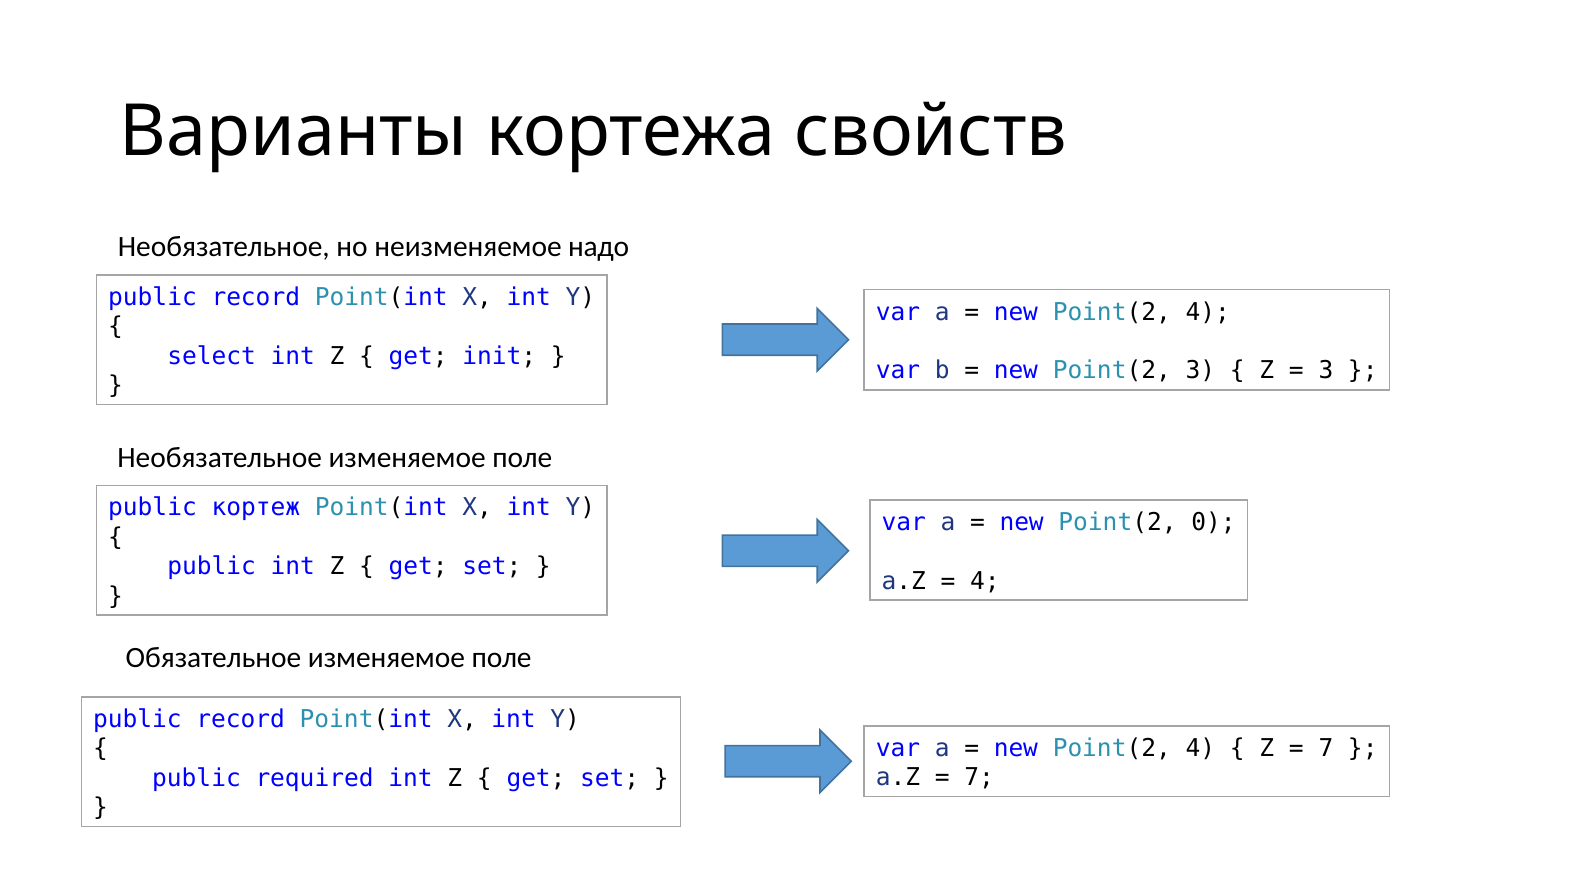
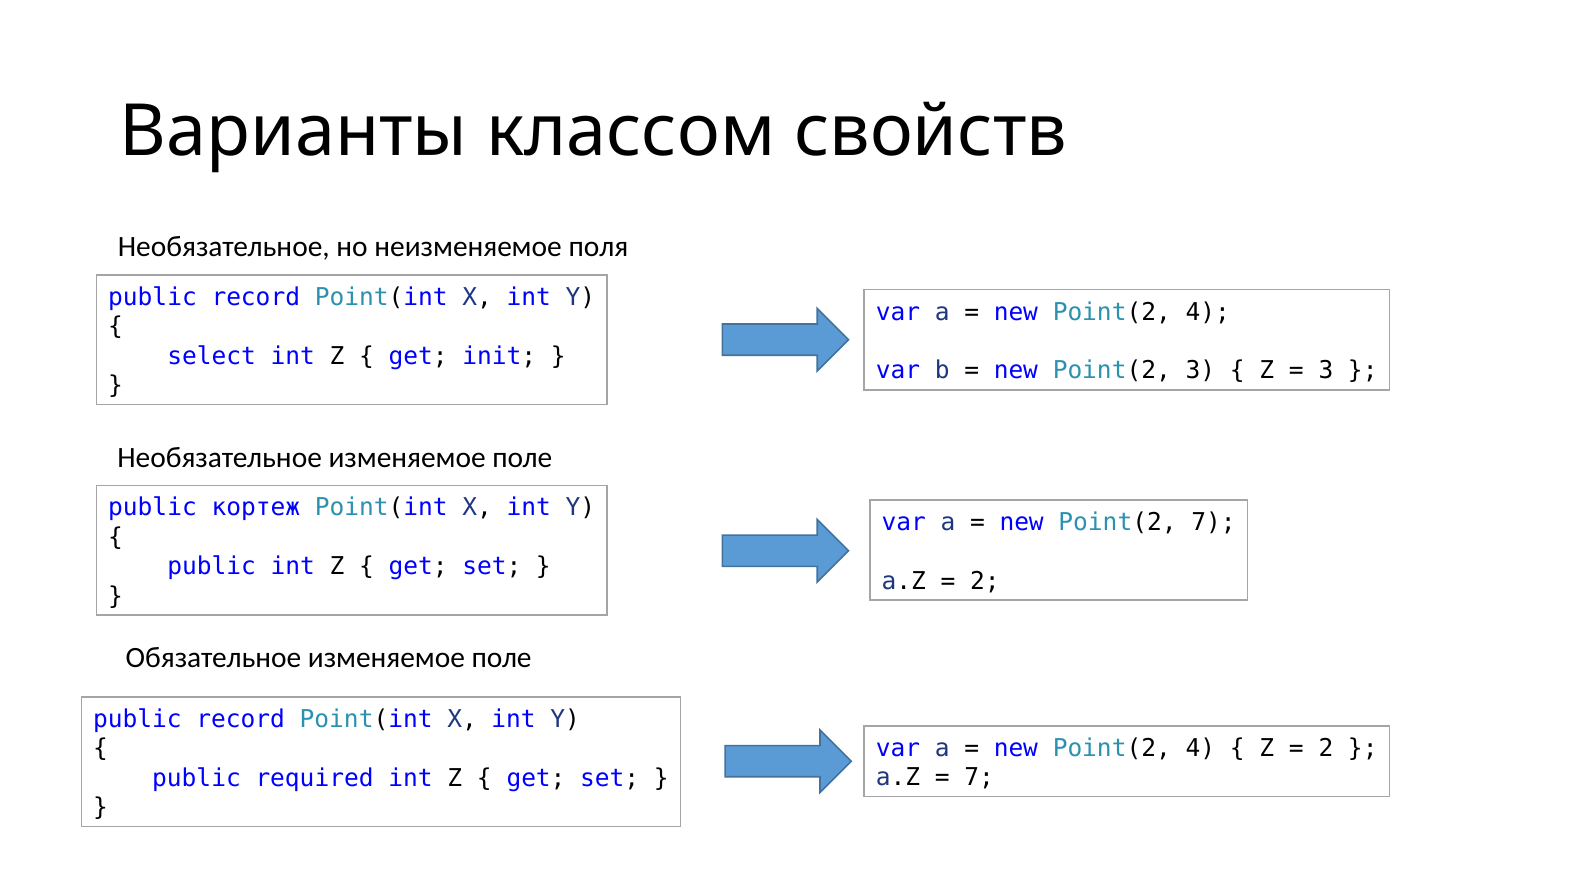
кортежа: кортежа -> классом (631, 132)
надо: надо -> поля (598, 247)
Point(2 0: 0 -> 7 (1214, 522)
4: 4 -> 2 (985, 581)
7: 7 -> 2 (1326, 748)
